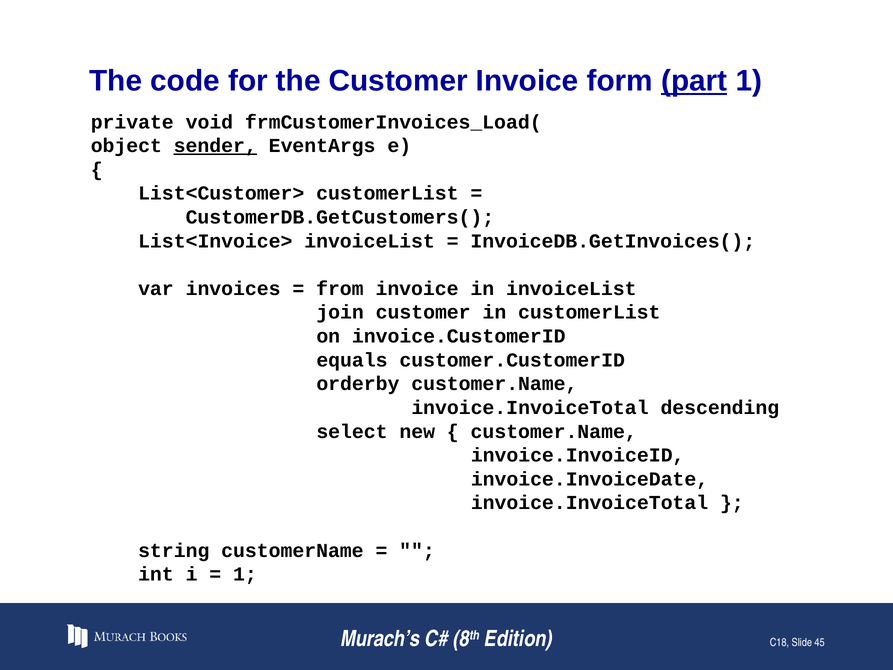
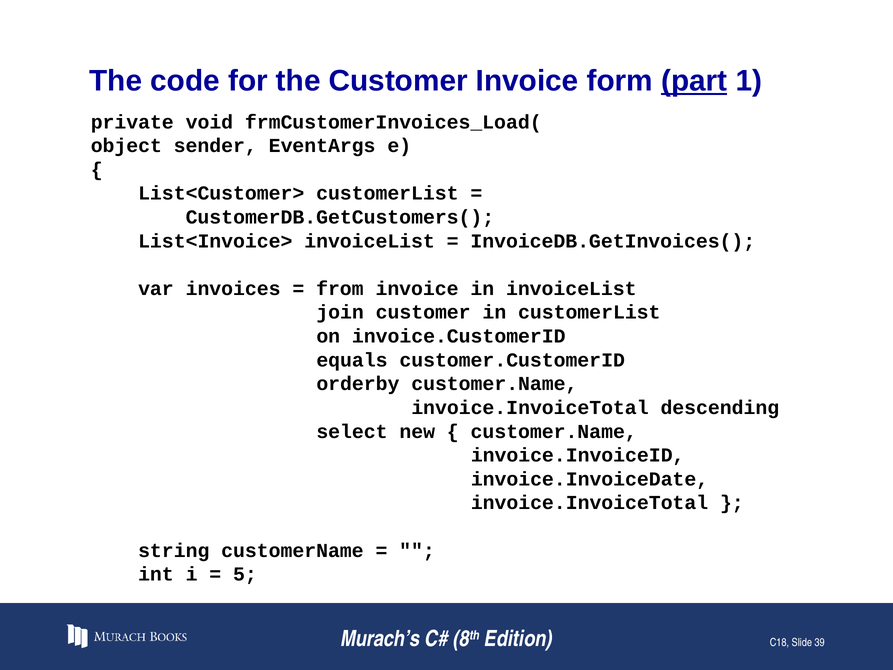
sender underline: present -> none (215, 146)
1: 1 -> 5 (245, 574)
45: 45 -> 39 (820, 643)
